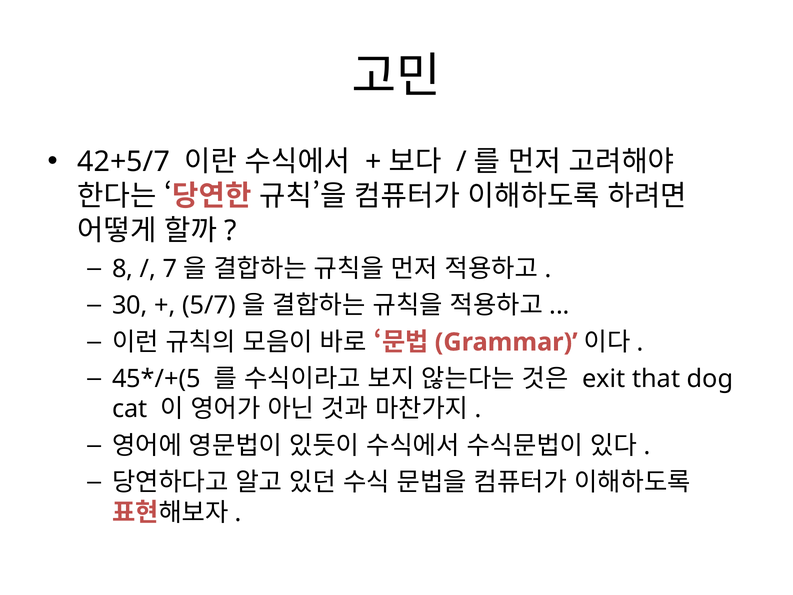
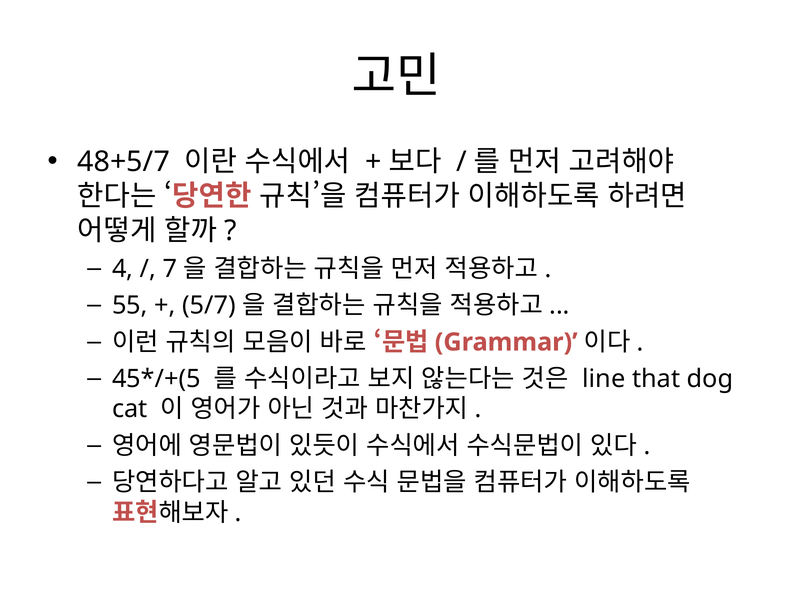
42+5/7: 42+5/7 -> 48+5/7 (124, 162)
8: 8 -> 4 (123, 269)
30: 30 -> 55 (130, 305)
exit: exit -> line (604, 379)
